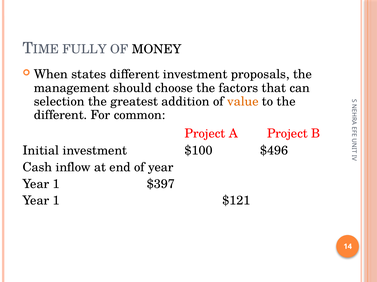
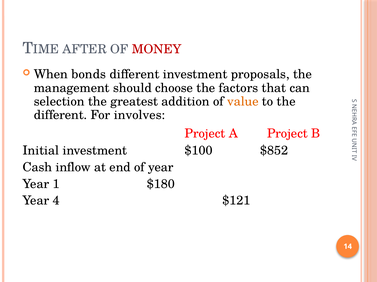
FULLY: FULLY -> AFTER (85, 49)
MONEY colour: black -> red (157, 49)
states: states -> bonds (89, 75)
common: common -> involves (139, 115)
$496: $496 -> $852 (274, 151)
$397: $397 -> $180 (161, 184)
1: 1 -> 4 (56, 201)
